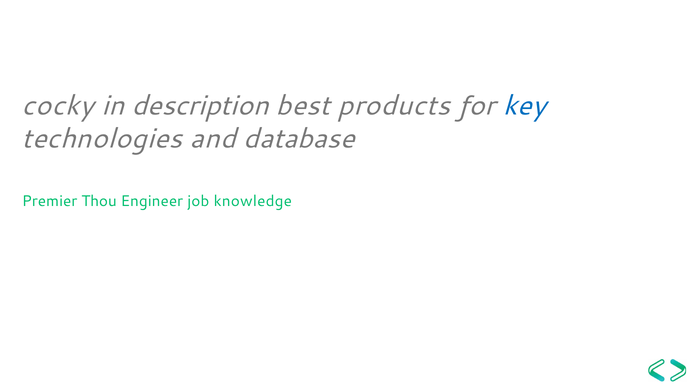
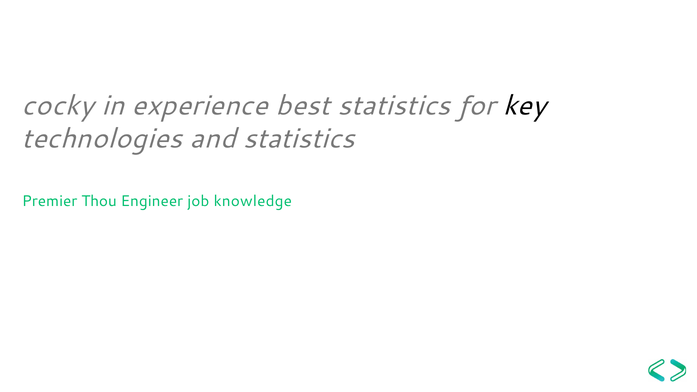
description: description -> experience (200, 106)
best products: products -> statistics (394, 106)
key colour: blue -> black (525, 106)
and database: database -> statistics (299, 139)
